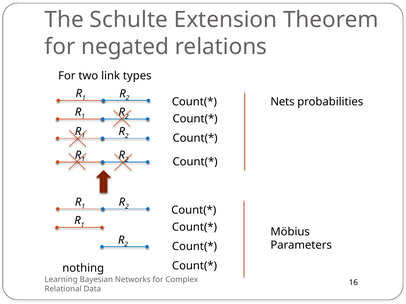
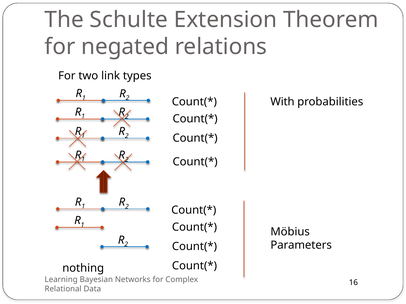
Nets: Nets -> With (282, 102)
